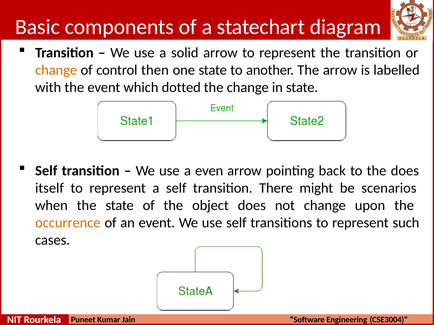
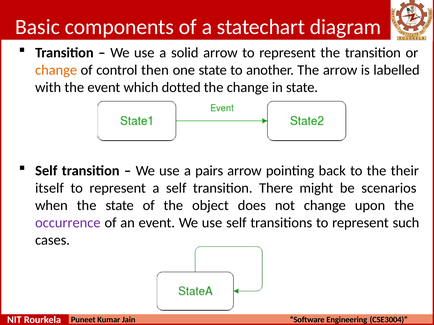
even: even -> pairs (209, 171)
the does: does -> their (405, 171)
occurrence colour: orange -> purple (68, 223)
